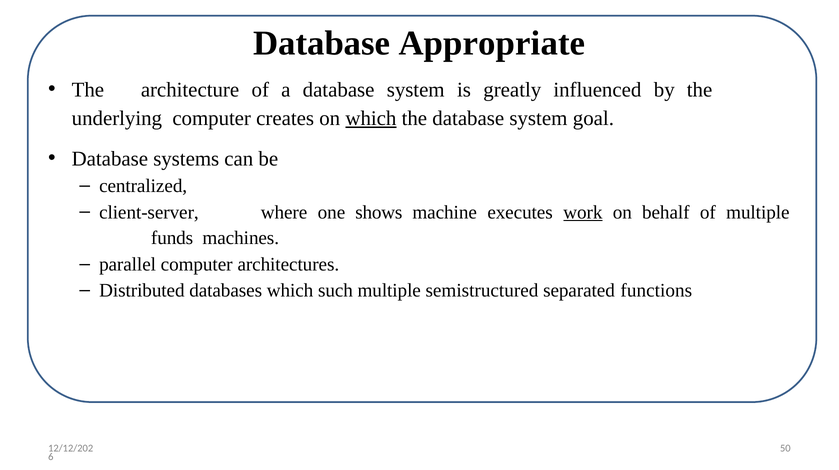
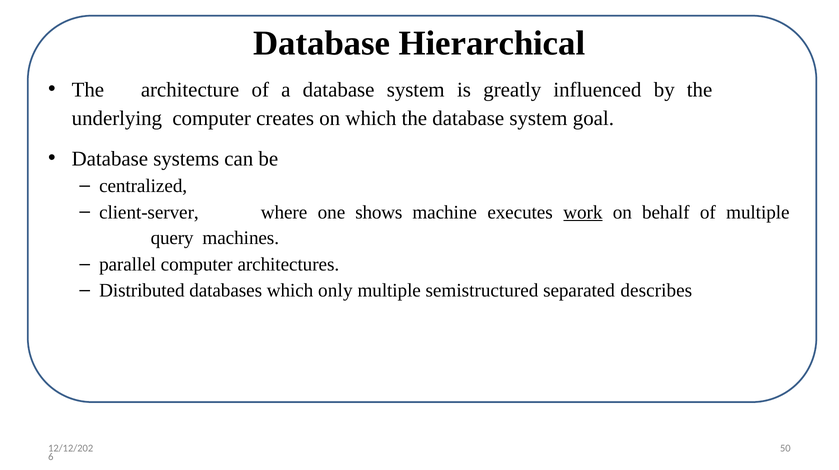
Appropriate: Appropriate -> Hierarchical (492, 44)
which underline: present -> none (371, 118)
funds: funds -> query (172, 238)
such: such -> only (335, 291)
functions: functions -> describes (656, 291)
